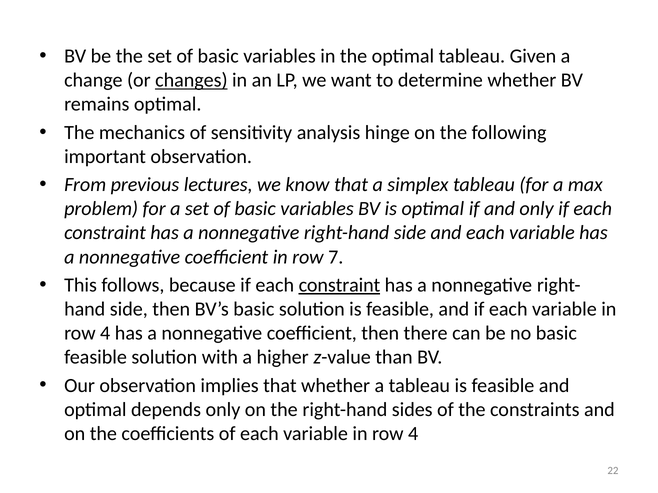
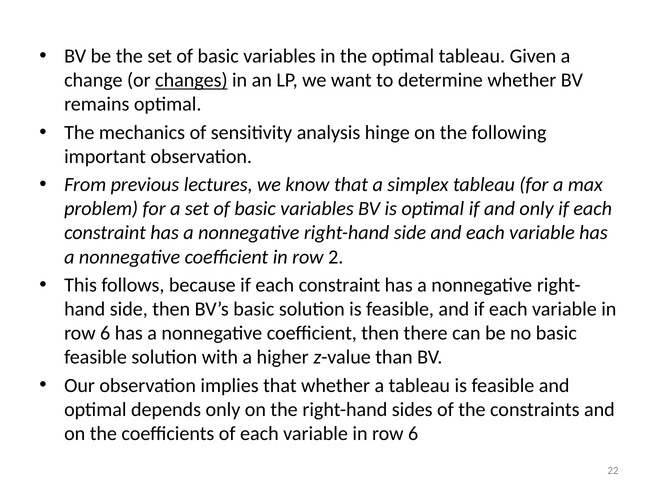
7: 7 -> 2 (336, 257)
constraint underline: present -> none (339, 285)
4: 4 -> 6 (105, 334)
4: 4 -> 6 (413, 434)
